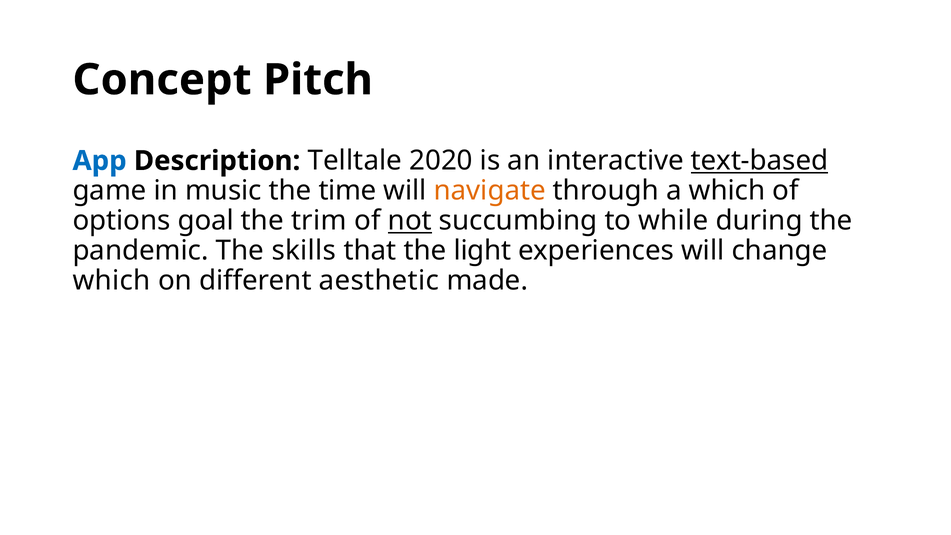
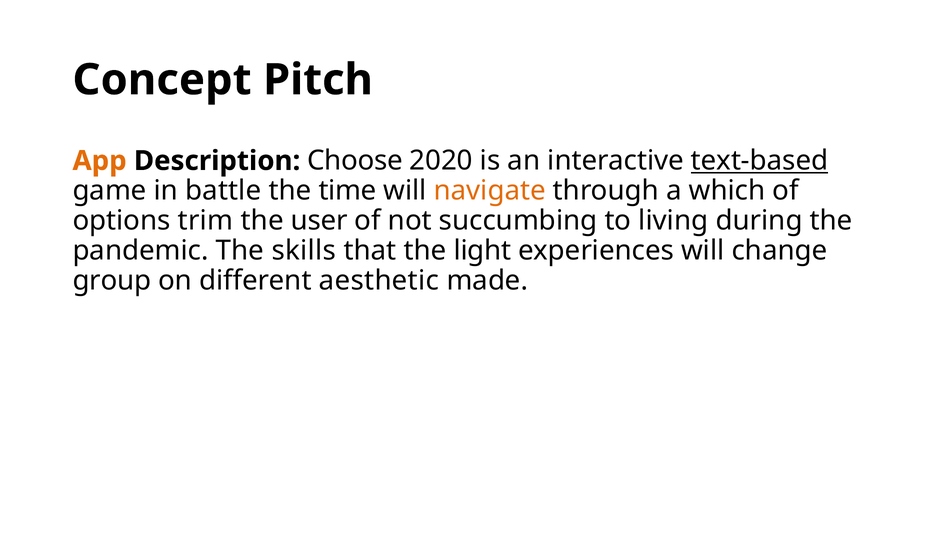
App colour: blue -> orange (100, 161)
Telltale: Telltale -> Choose (355, 161)
music: music -> battle (223, 191)
goal: goal -> trim (206, 221)
trim: trim -> user (319, 221)
not underline: present -> none (410, 221)
while: while -> living (673, 221)
which: which -> group (112, 281)
